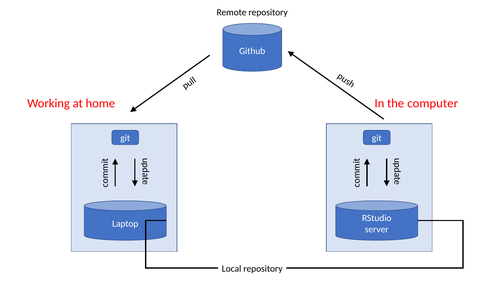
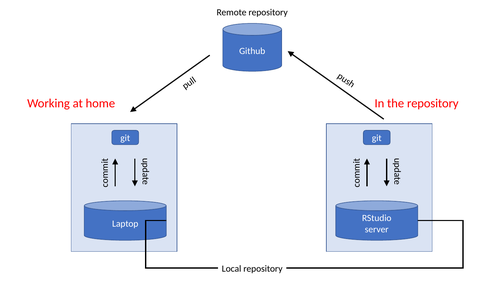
the computer: computer -> repository (433, 103)
